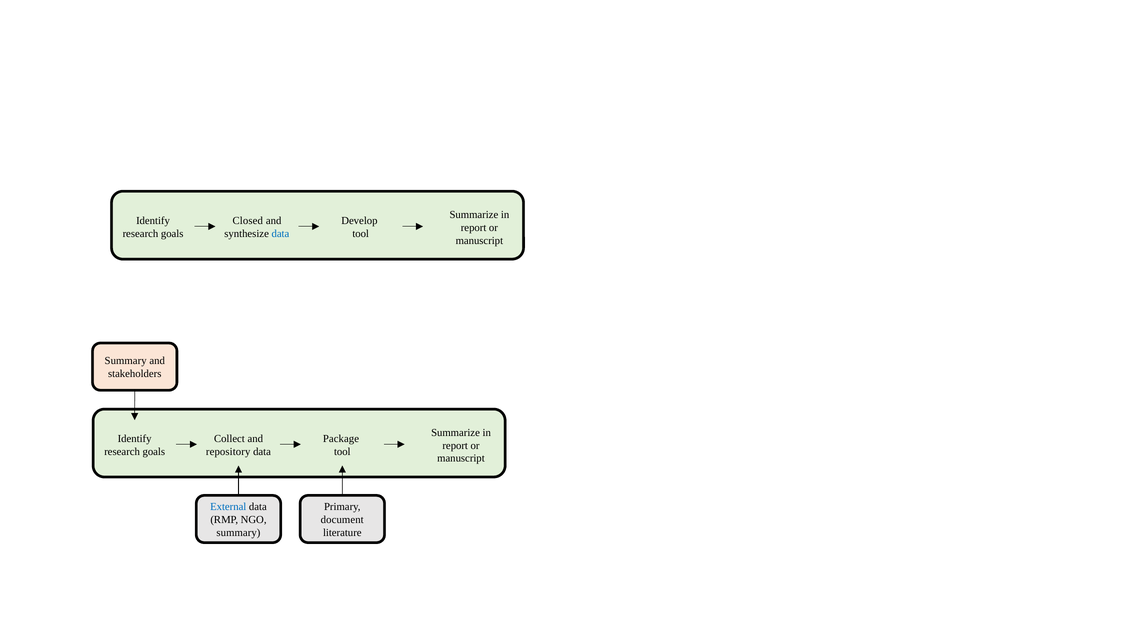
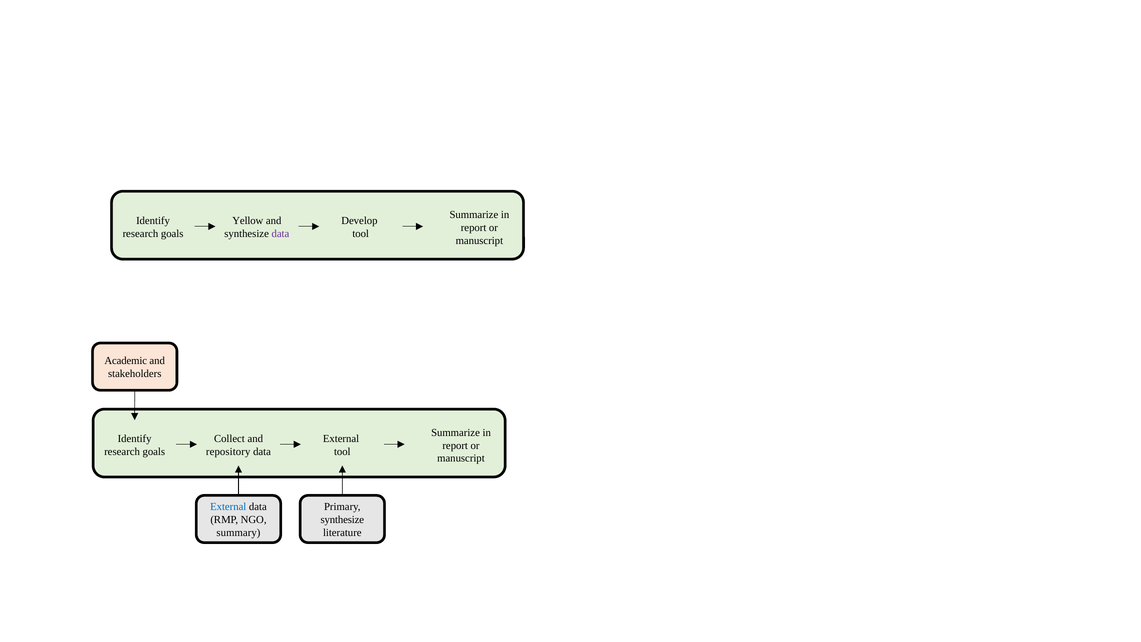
Closed: Closed -> Yellow (248, 221)
data colour: blue -> purple (280, 234)
Summary: Summary -> Academic (126, 361)
Package: Package -> External (341, 438)
document: document -> synthesize (342, 520)
